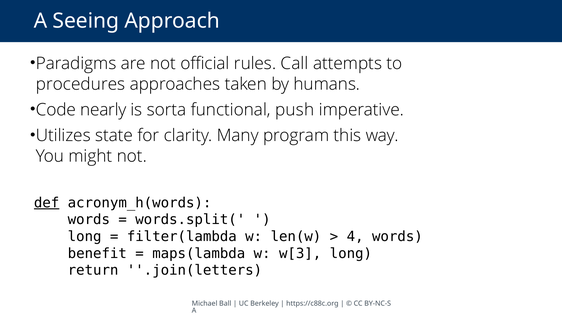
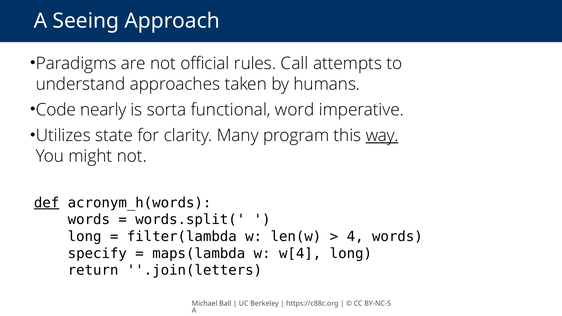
procedures: procedures -> understand (81, 84)
push: push -> word (295, 110)
way underline: none -> present (382, 136)
benefit: benefit -> specify (97, 253)
w[3: w[3 -> w[4 (300, 253)
